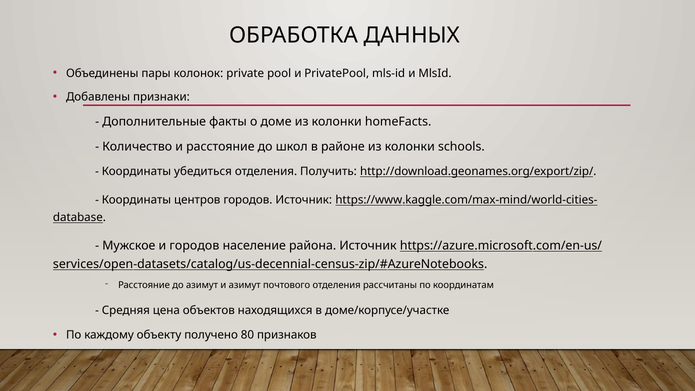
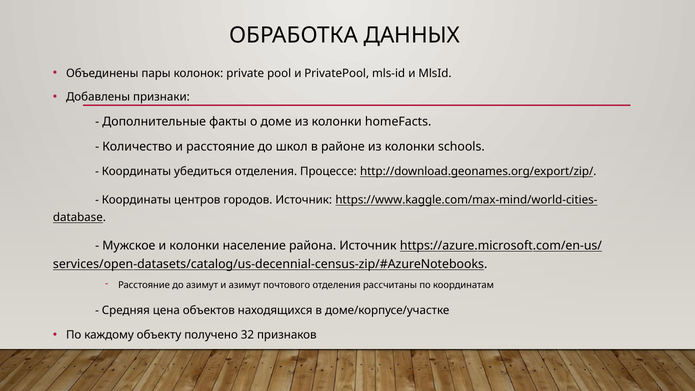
Получить: Получить -> Процессе (328, 171)
и городов: городов -> колонки (194, 245)
80: 80 -> 32 (247, 335)
